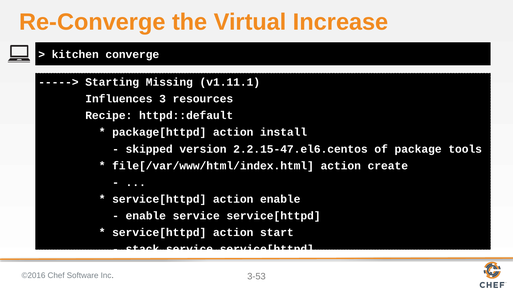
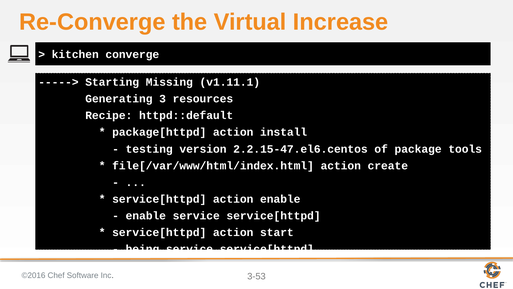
Influences: Influences -> Generating (119, 99)
skipped: skipped -> testing (149, 149)
stack: stack -> being (142, 249)
